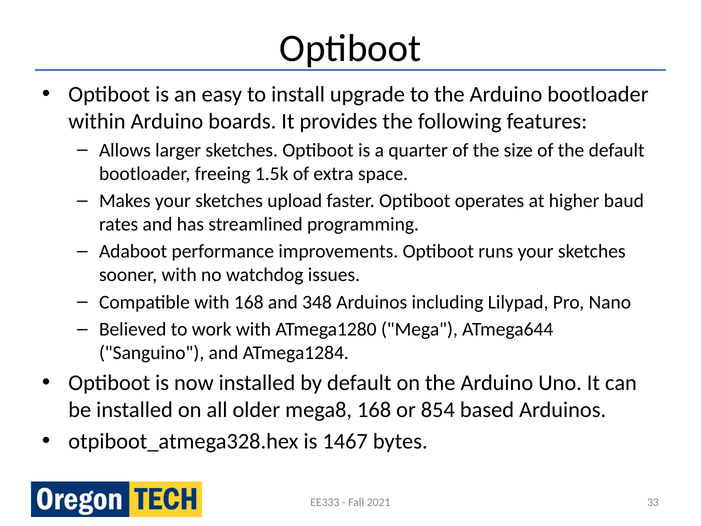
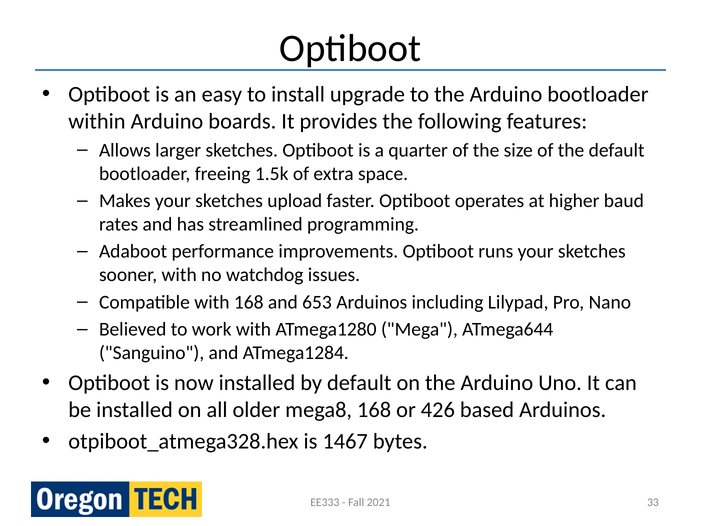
348: 348 -> 653 (317, 302)
854: 854 -> 426 (438, 410)
